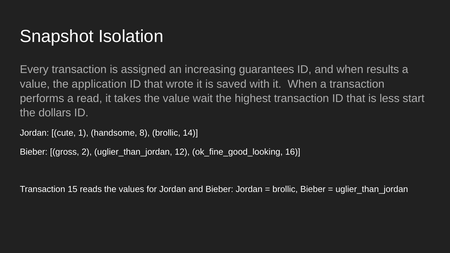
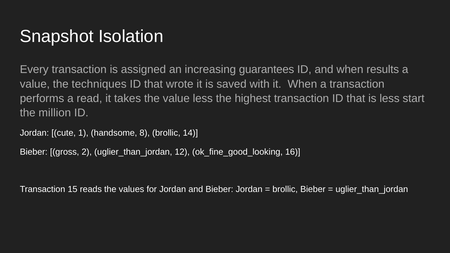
application: application -> techniques (99, 84)
value wait: wait -> less (203, 99)
dollars: dollars -> million (55, 113)
